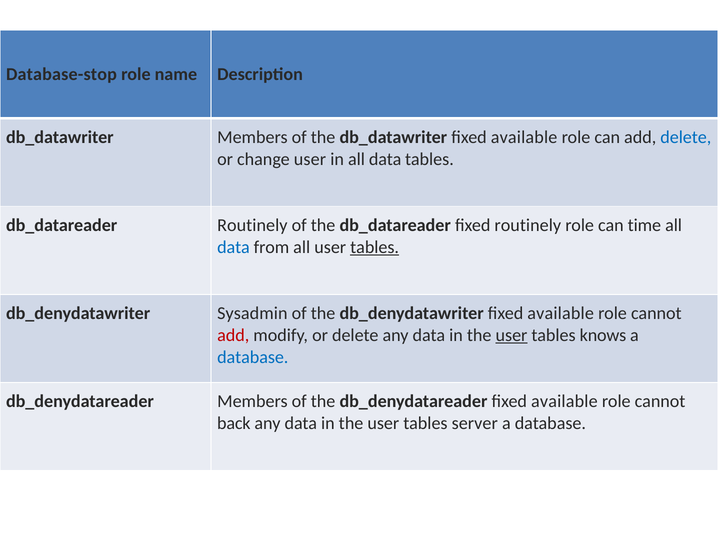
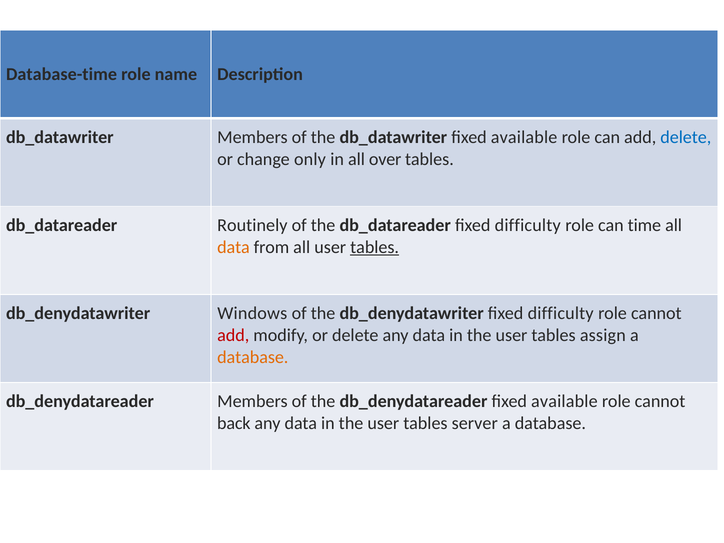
Database-stop: Database-stop -> Database-time (62, 74)
change user: user -> only (310, 159)
in all data: data -> over (385, 159)
routinely: routinely -> difficulty (528, 225)
data colour: blue -> orange (233, 247)
Sysadmin: Sysadmin -> Windows (252, 313)
available: available -> difficulty (561, 313)
user underline: present -> none (511, 335)
knows: knows -> assign (603, 335)
database colour: blue -> orange (253, 357)
